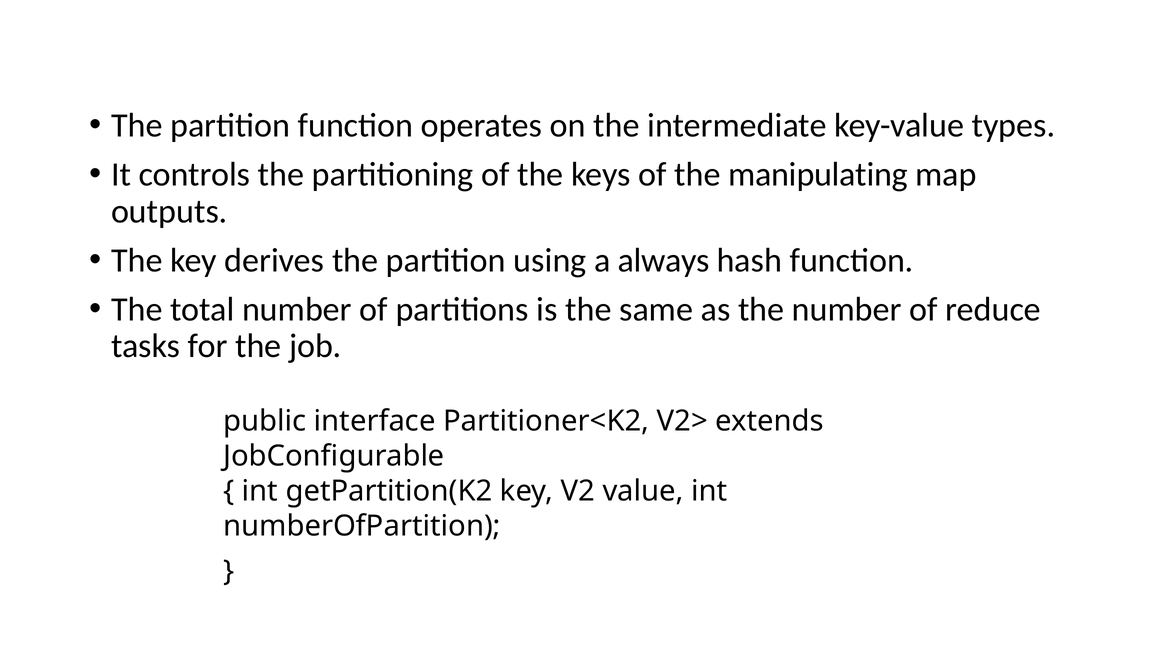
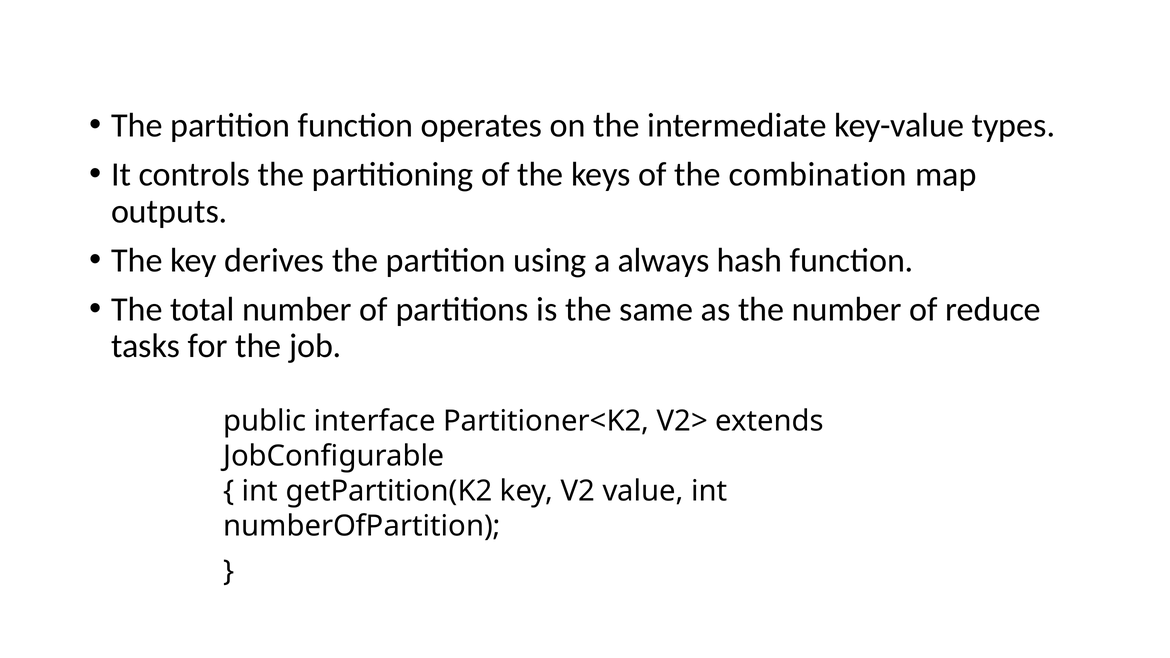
manipulating: manipulating -> combination (818, 174)
